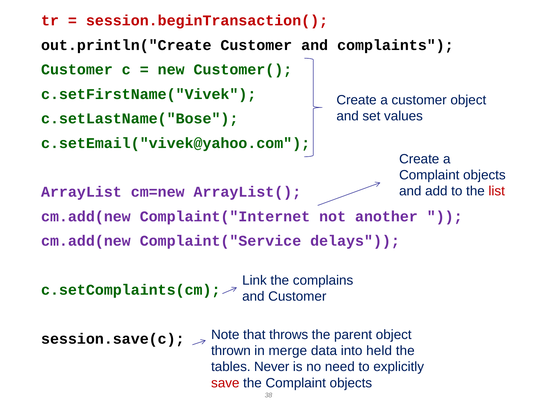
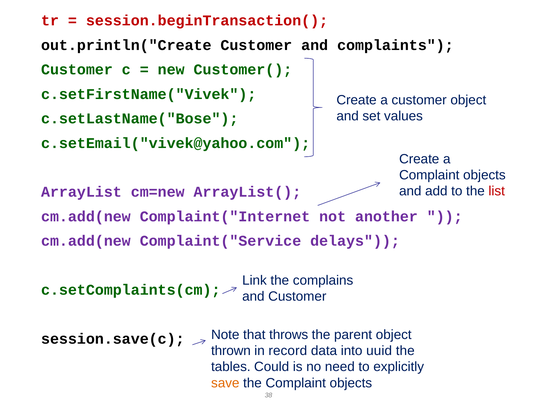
merge: merge -> record (288, 350)
held: held -> uuid (379, 350)
Never: Never -> Could (272, 367)
save colour: red -> orange (225, 383)
